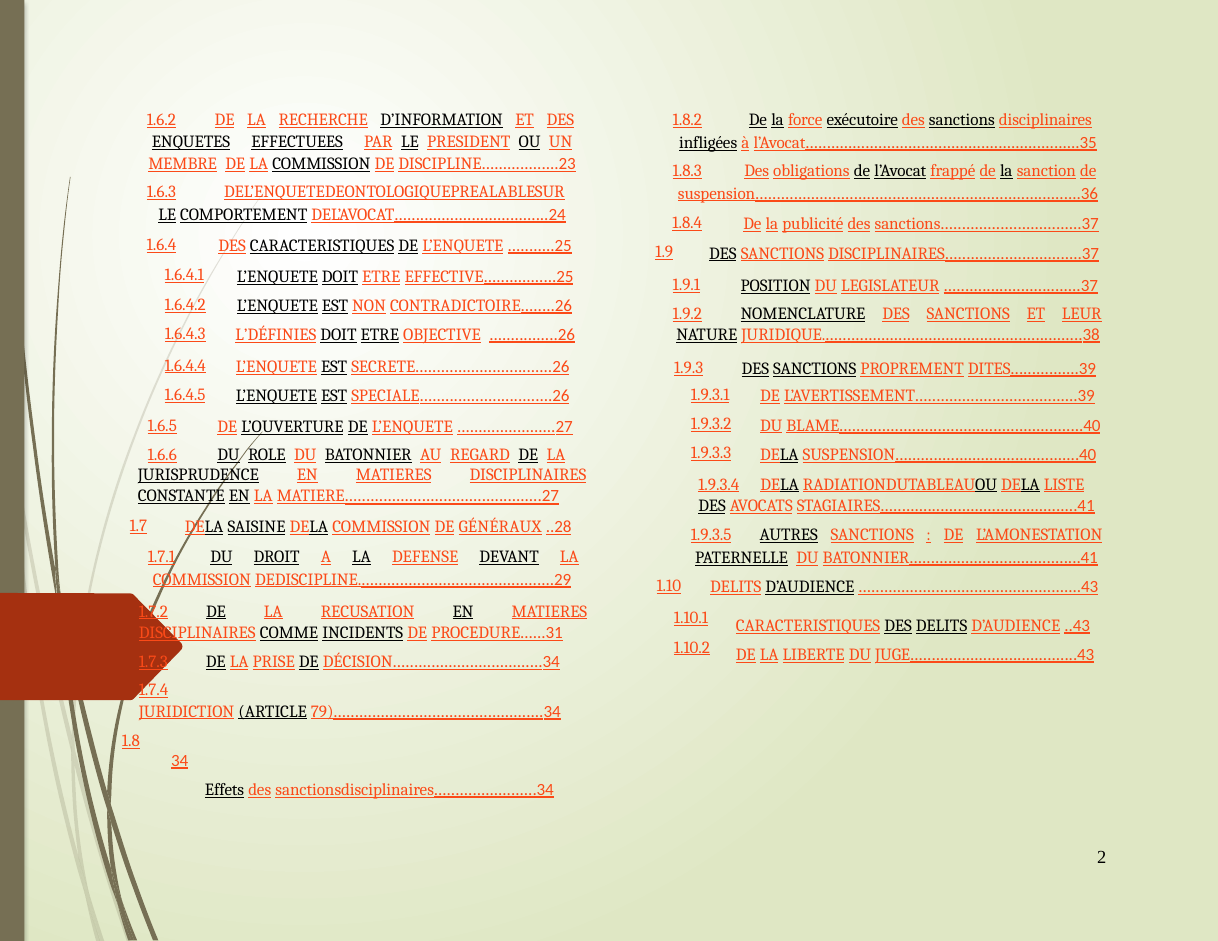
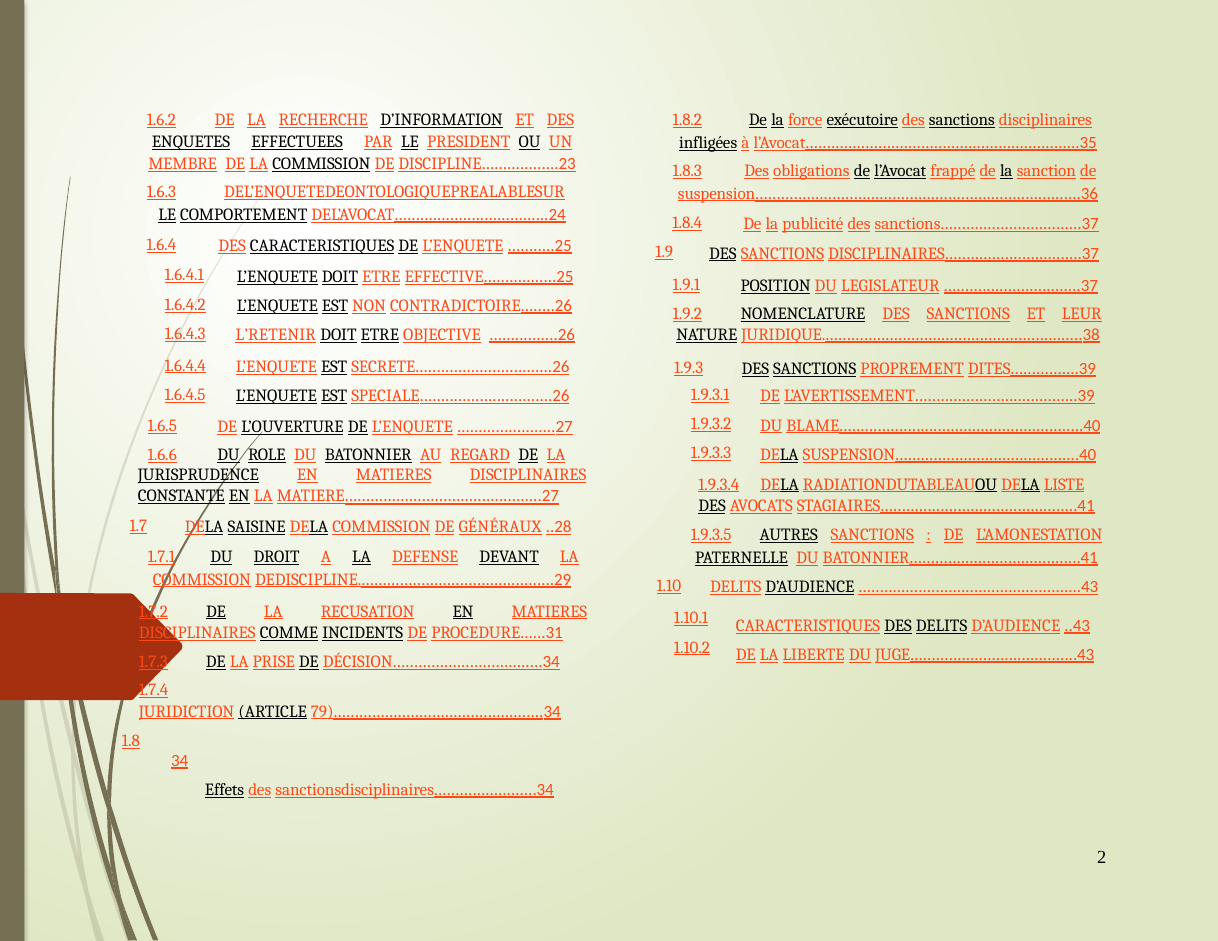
L’DÉFINIES: L’DÉFINIES -> L’RETENIR (276, 335)
